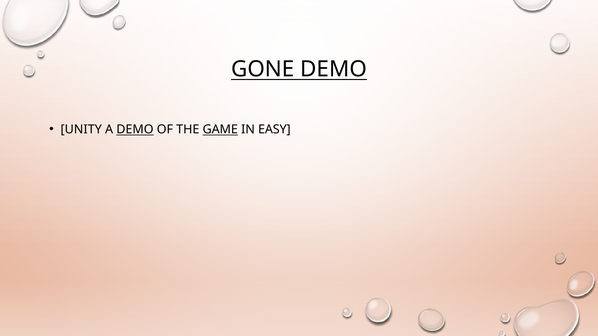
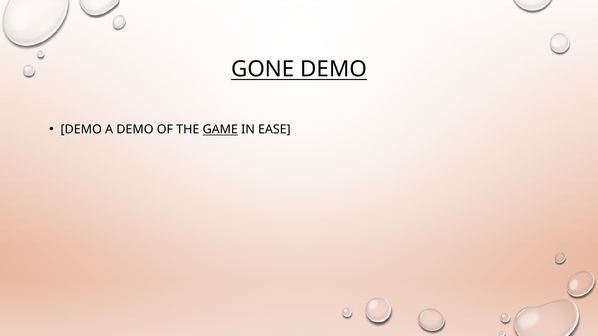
UNITY: UNITY -> DEMO (81, 130)
DEMO underline: present -> none (135, 130)
EASY: EASY -> EASE (274, 130)
